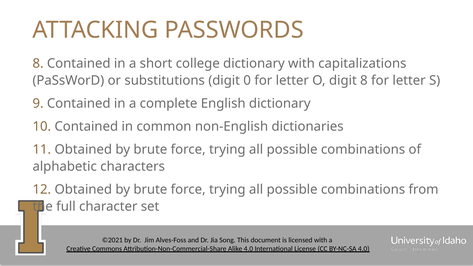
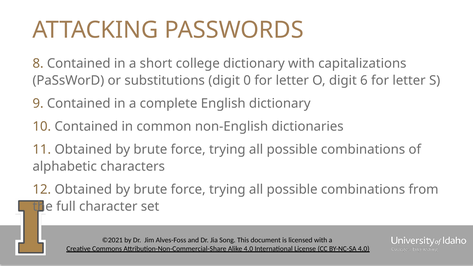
digit 8: 8 -> 6 (364, 81)
